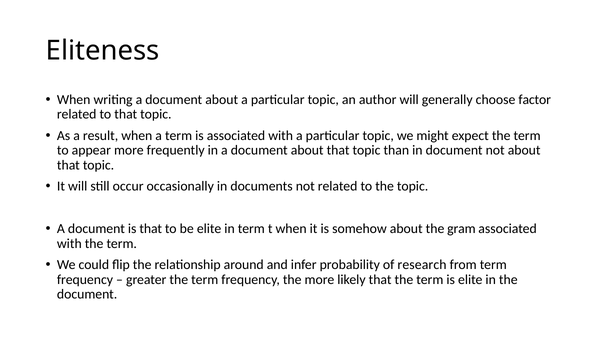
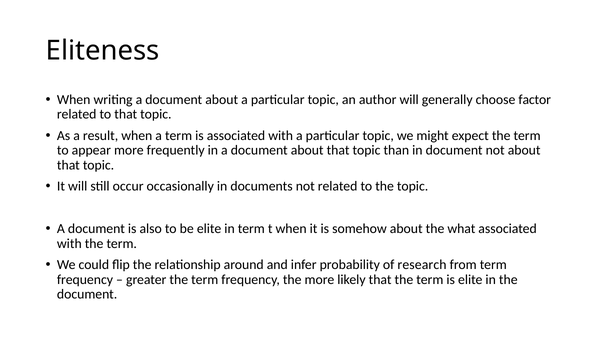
is that: that -> also (151, 228)
gram: gram -> what (461, 228)
